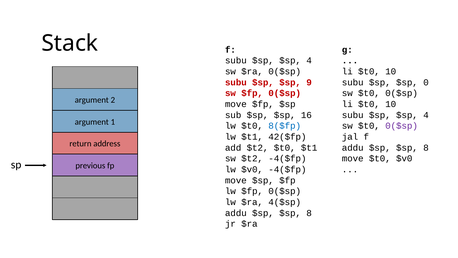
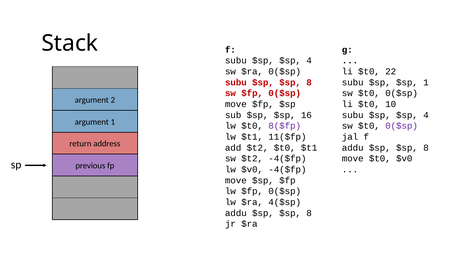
10: 10 -> 22 (391, 71)
subu $sp $sp 9: 9 -> 8 (309, 82)
$sp 0: 0 -> 1 (426, 82)
8($fp colour: blue -> purple (285, 126)
42($fp: 42($fp -> 11($fp (287, 137)
